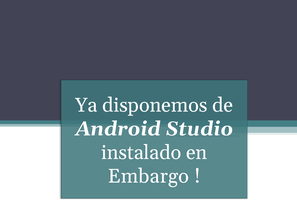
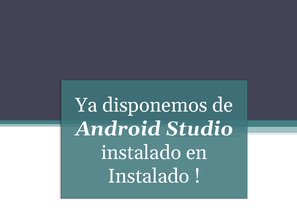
Embargo: Embargo -> Instalado (149, 176)
